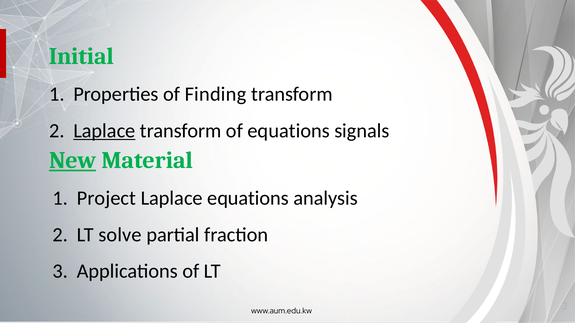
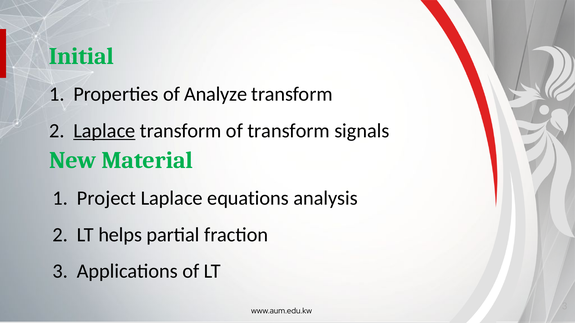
Finding: Finding -> Analyze (216, 94)
of equations: equations -> transform (289, 131)
New underline: present -> none (73, 160)
solve: solve -> helps (120, 235)
